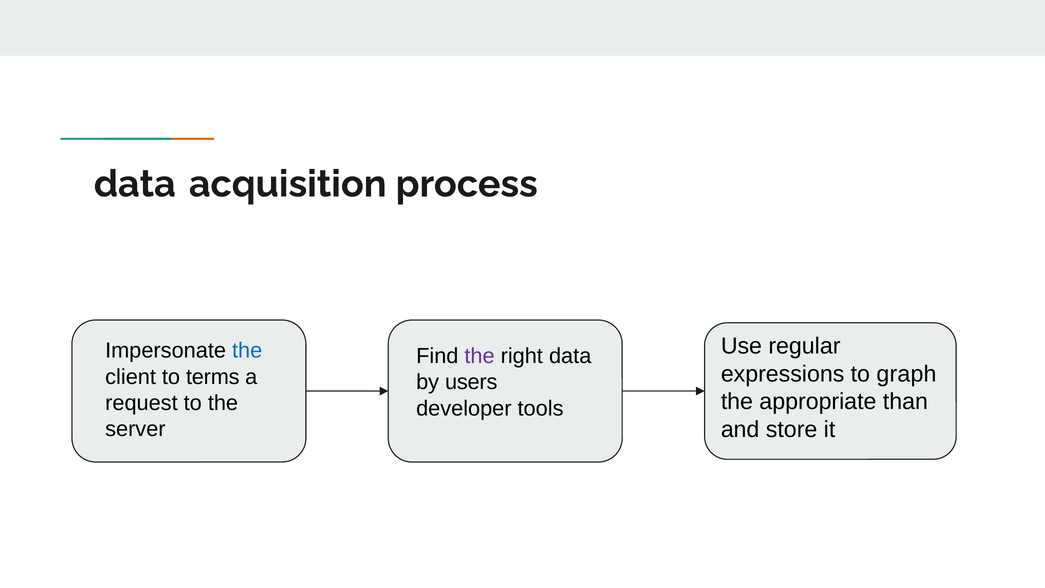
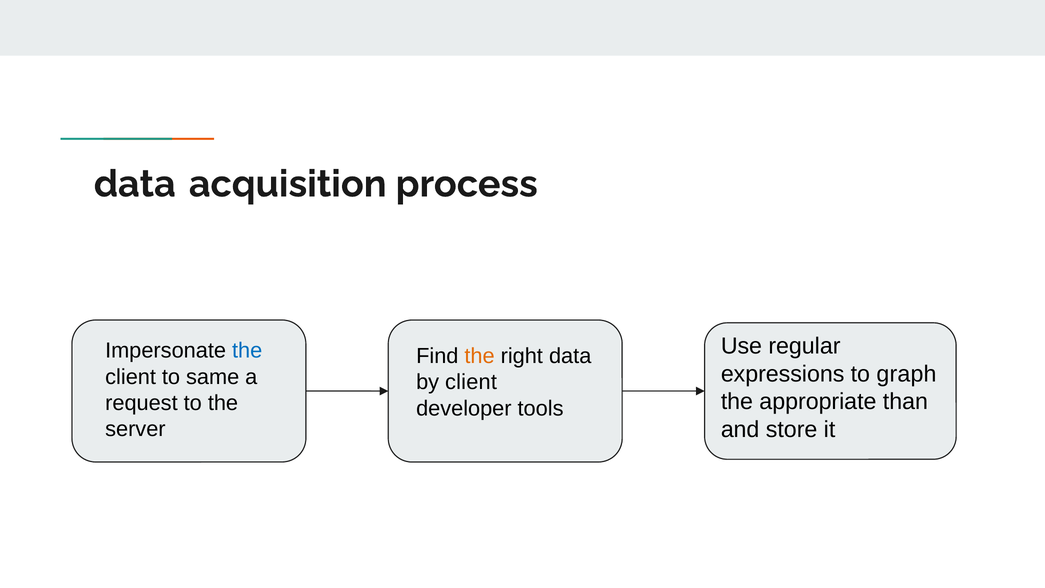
the colour: purple -> orange (480, 356)
terms: terms -> same (213, 377)
by users: users -> client (471, 382)
